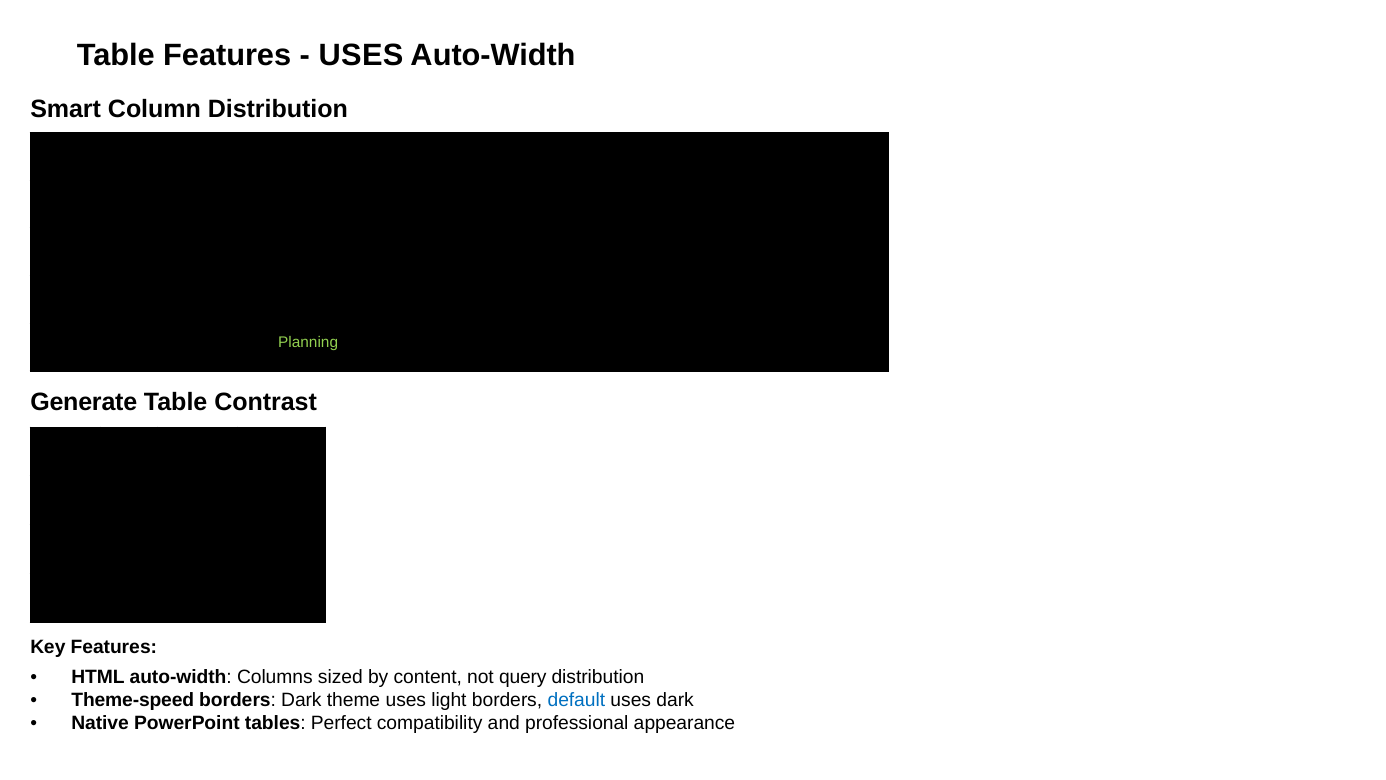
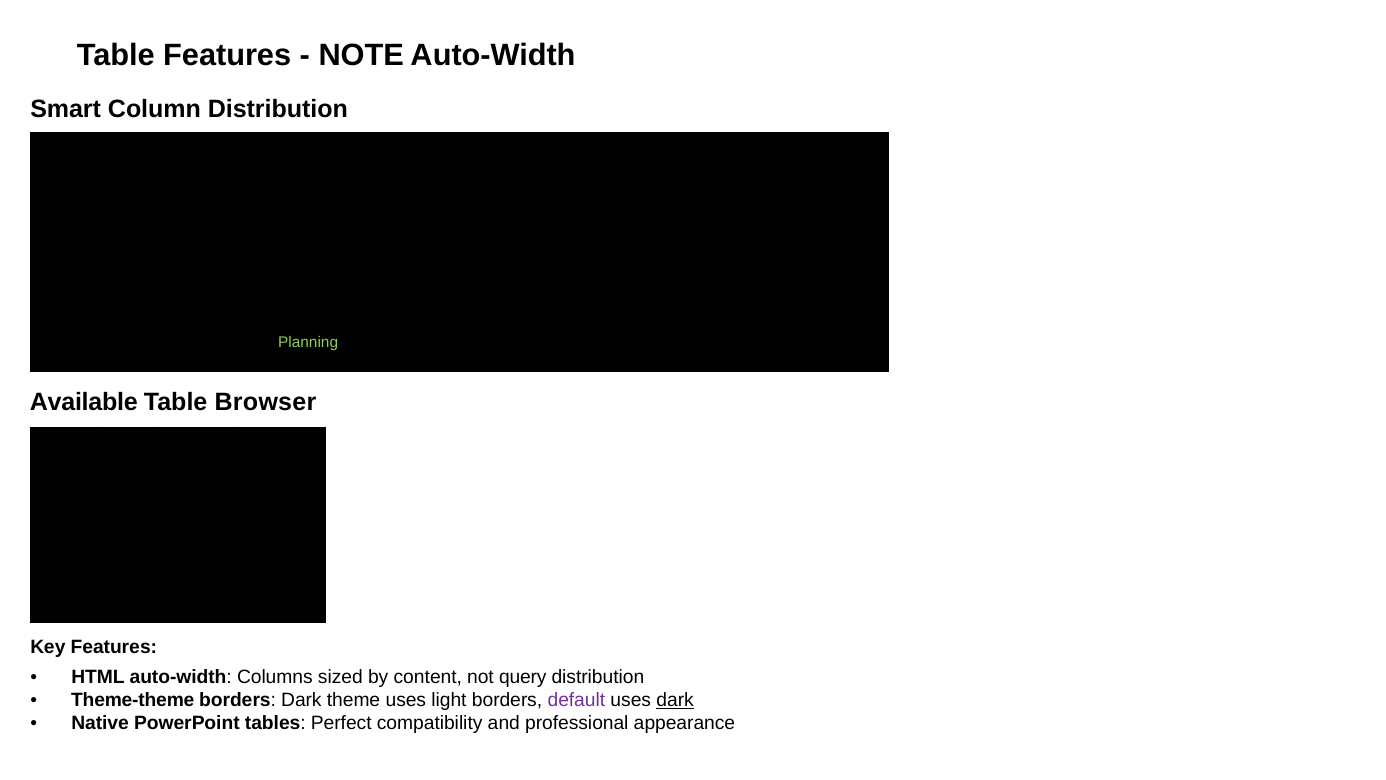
USES: USES -> NOTE (361, 55)
Generate: Generate -> Available (84, 403)
Contrast: Contrast -> Browser (265, 403)
Theme-speed: Theme-speed -> Theme-theme (133, 700)
default colour: blue -> purple (576, 700)
dark underline: none -> present (675, 700)
